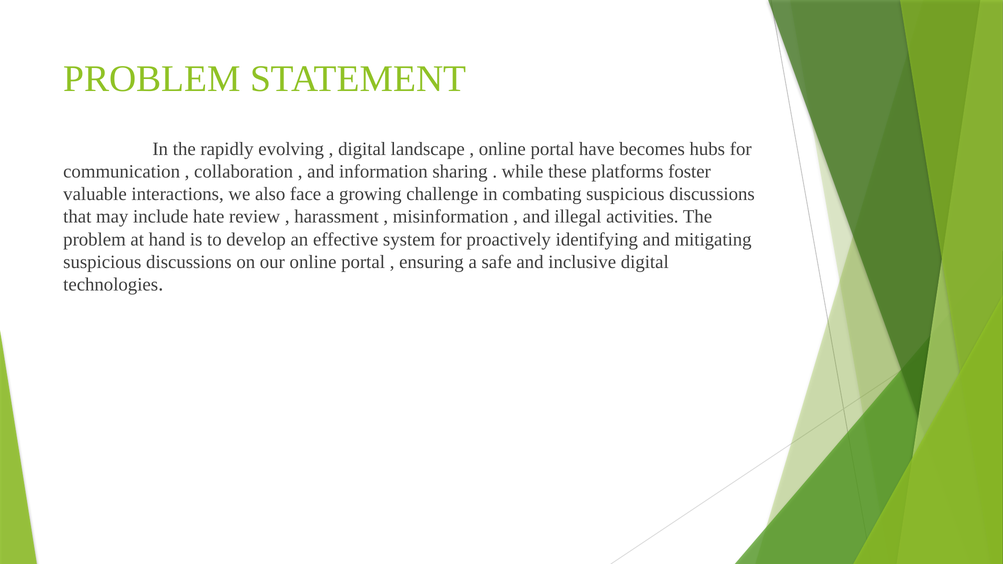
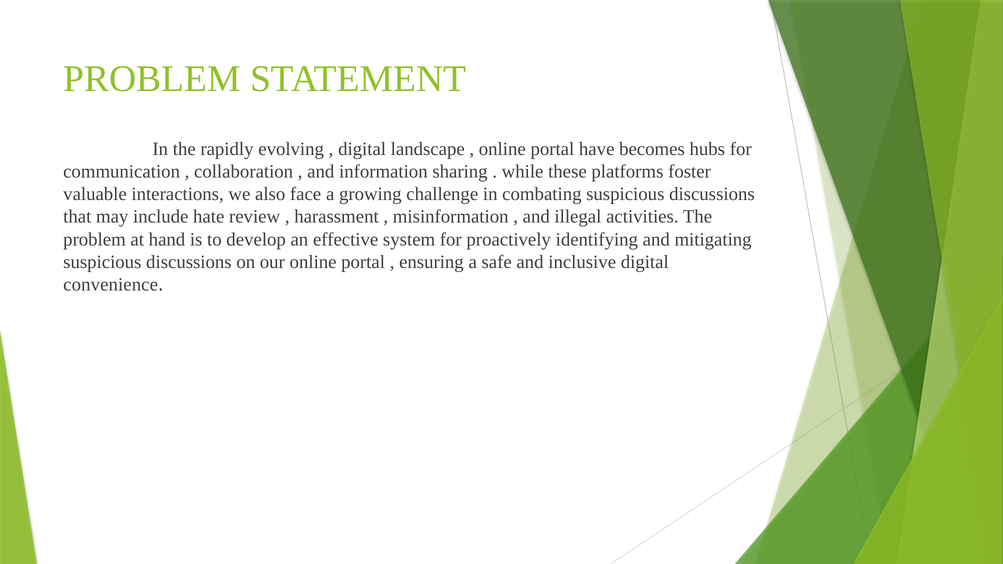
technologies: technologies -> convenience (111, 285)
